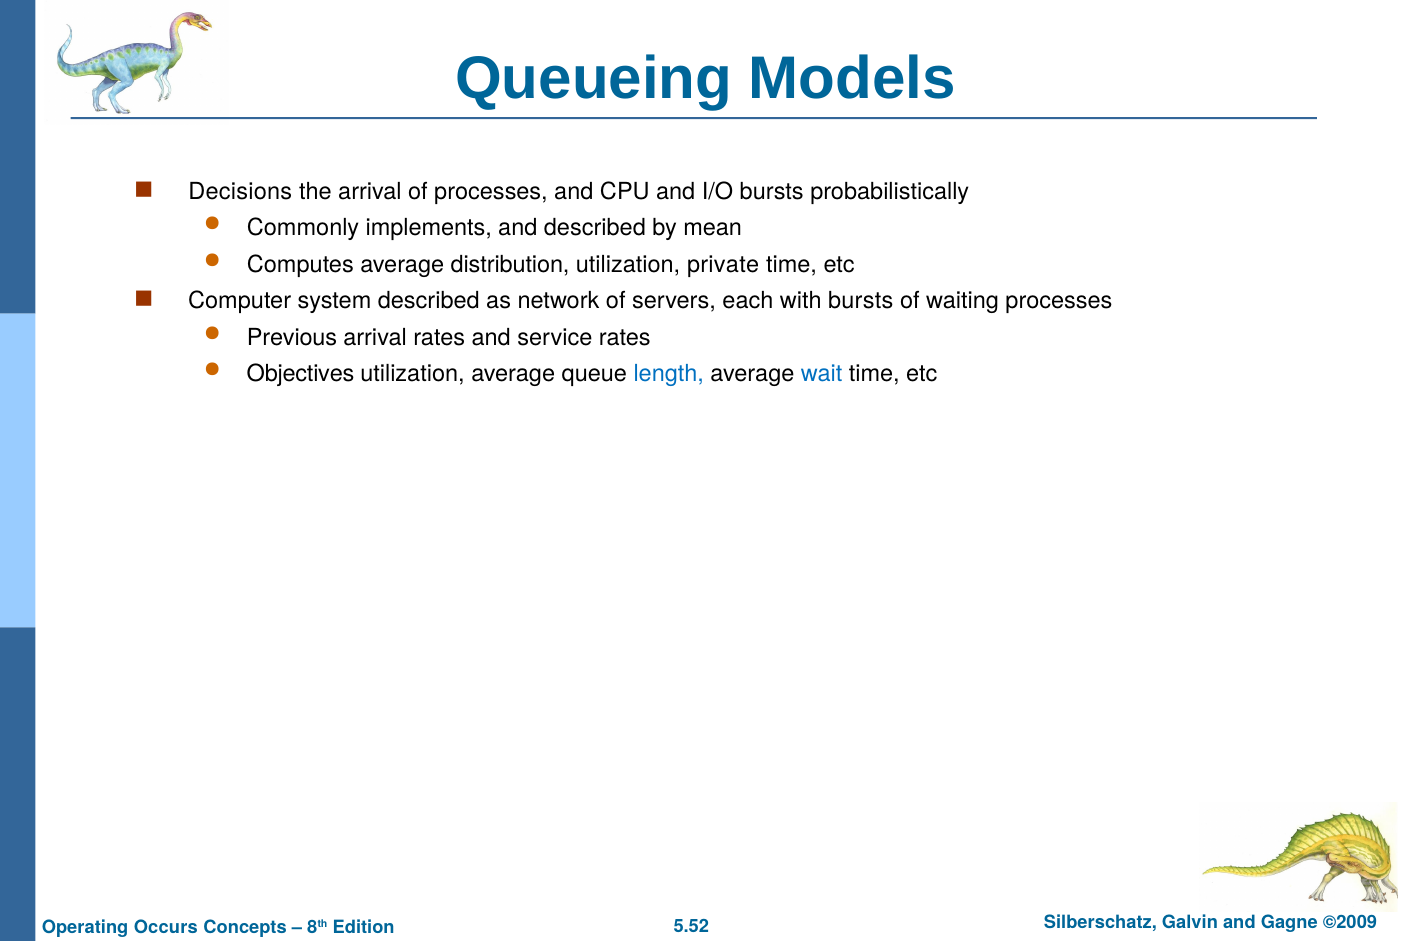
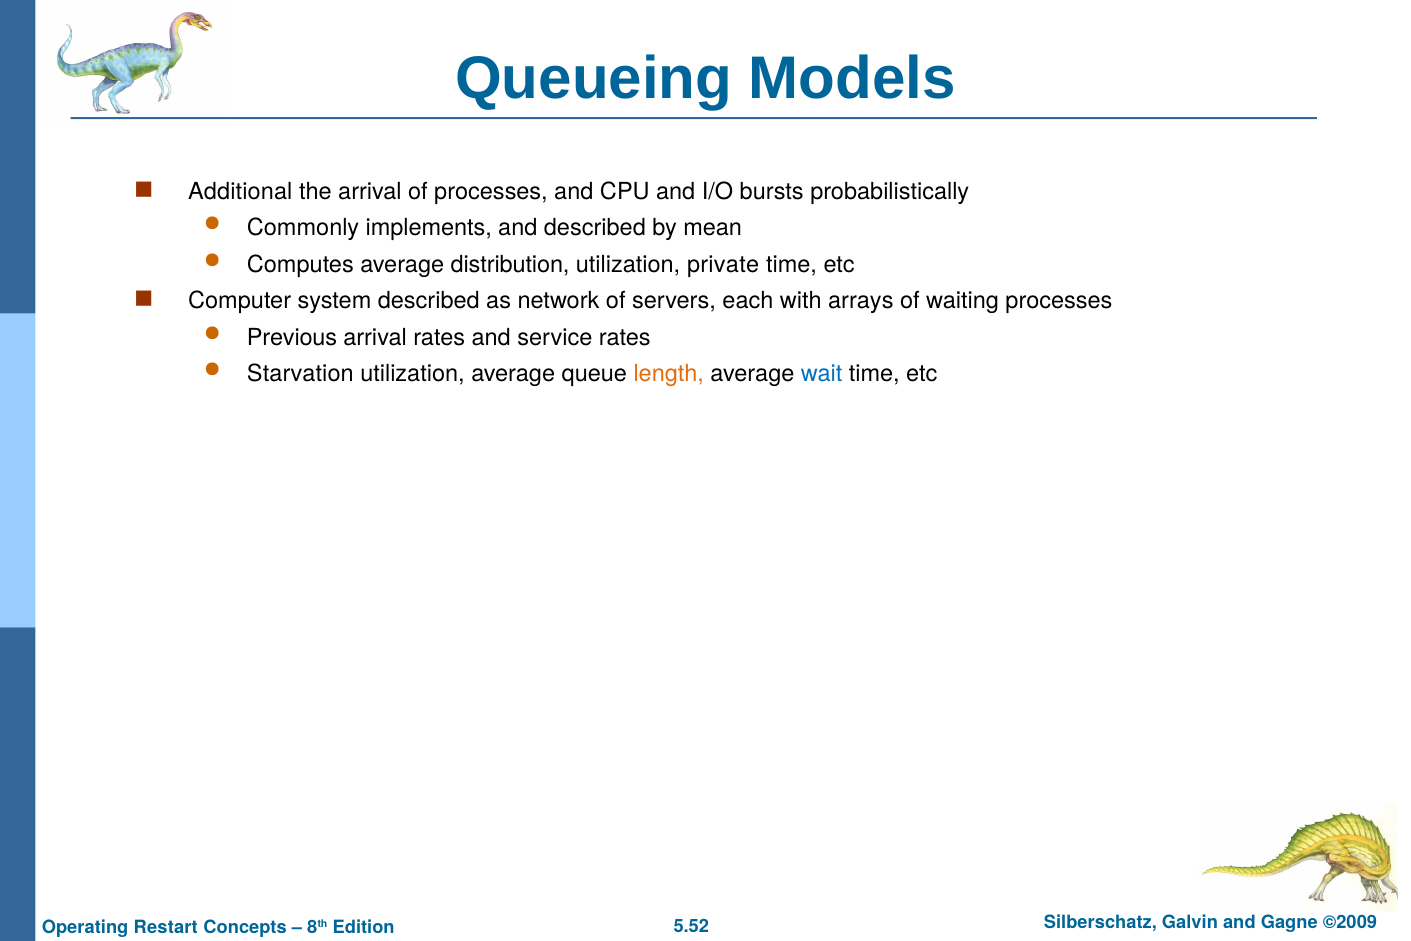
Decisions: Decisions -> Additional (240, 192)
with bursts: bursts -> arrays (861, 301)
Objectives: Objectives -> Starvation (300, 374)
length colour: blue -> orange (669, 374)
Occurs: Occurs -> Restart (166, 927)
